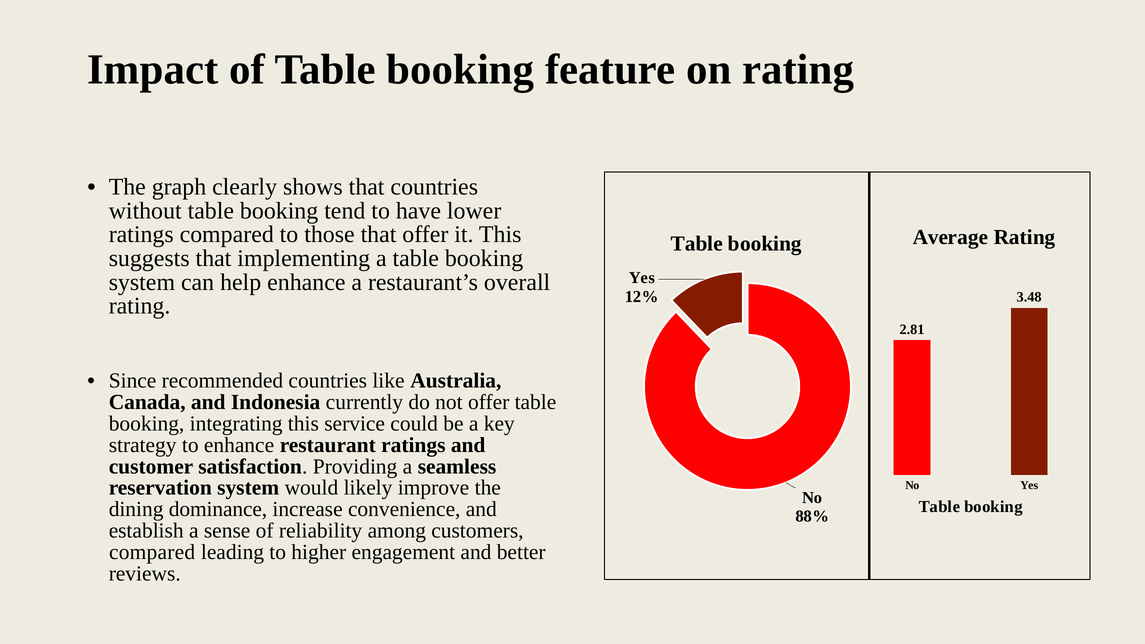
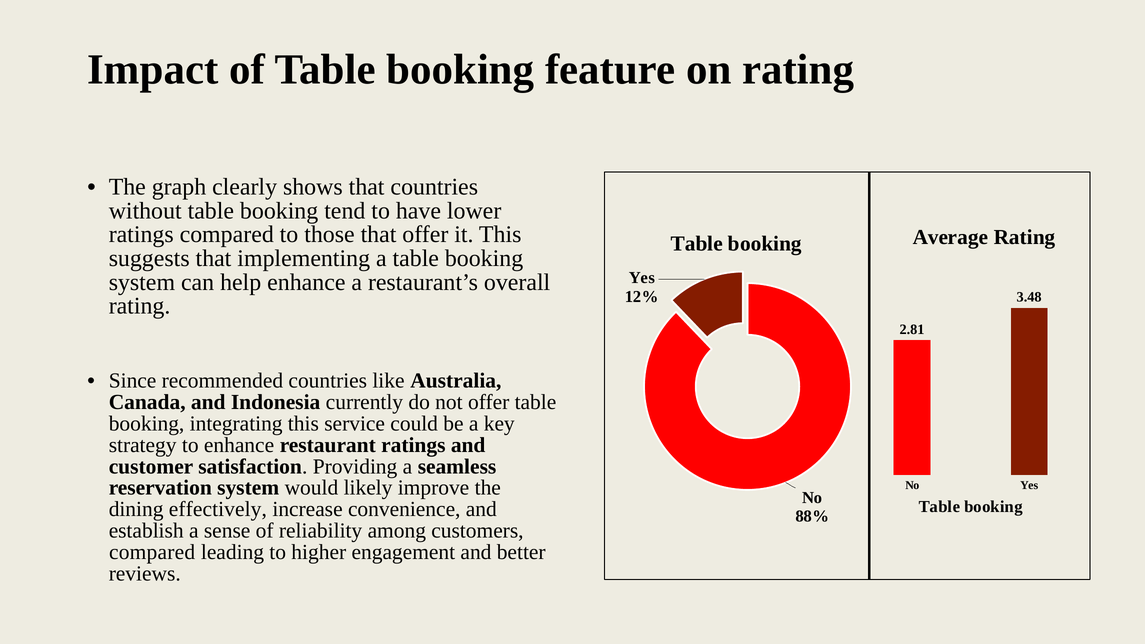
dominance: dominance -> effectively (218, 509)
